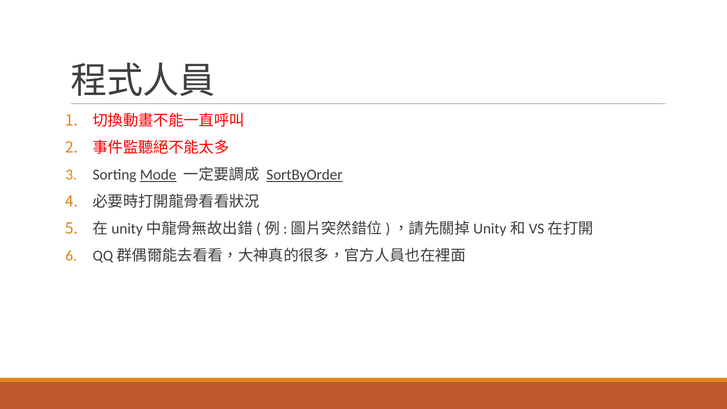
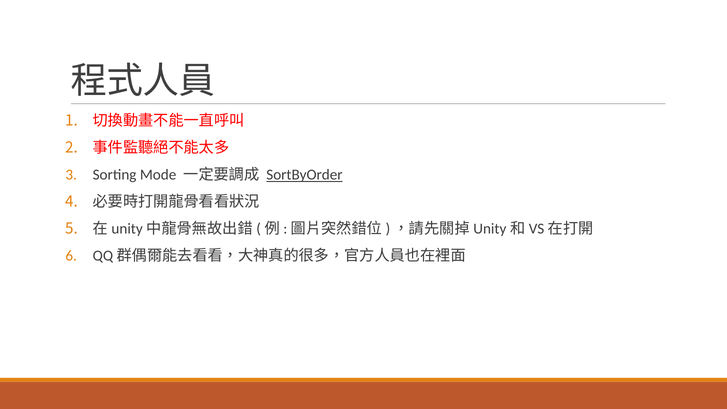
Mode underline: present -> none (158, 175)
